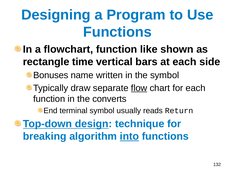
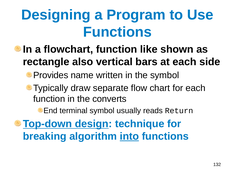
time: time -> also (83, 62)
Bonuses: Bonuses -> Provides (51, 75)
flow underline: present -> none (139, 88)
